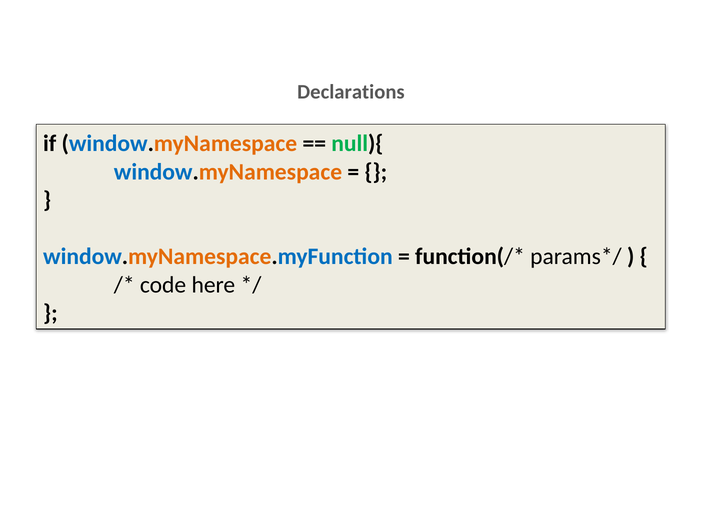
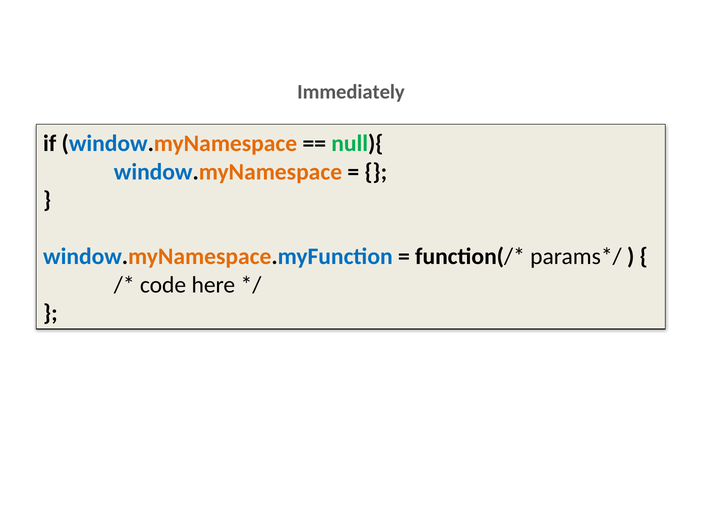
Declarations: Declarations -> Immediately (351, 92)
